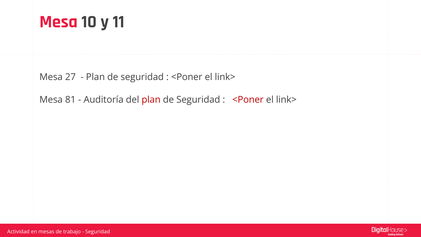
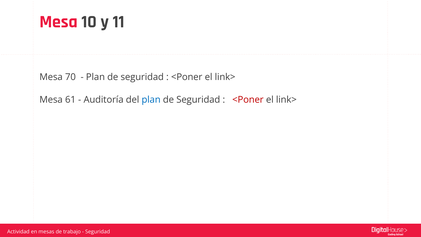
27: 27 -> 70 (70, 77)
81: 81 -> 61 (70, 100)
plan colour: red -> blue (151, 100)
